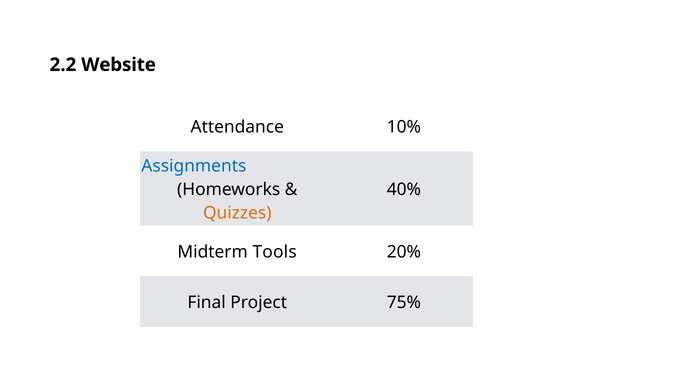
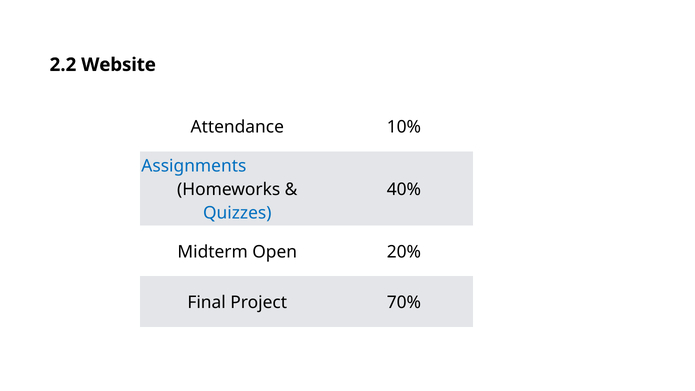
Quizzes colour: orange -> blue (237, 213)
Tools: Tools -> Open (275, 252)
75%: 75% -> 70% (404, 303)
